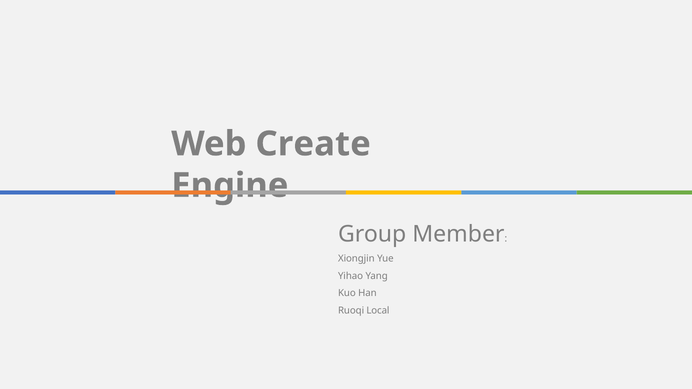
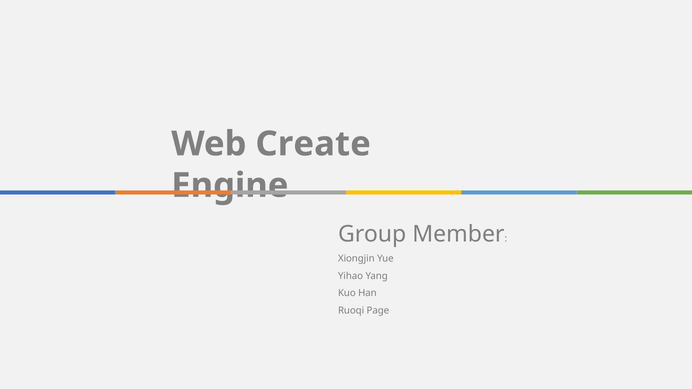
Local: Local -> Page (378, 311)
